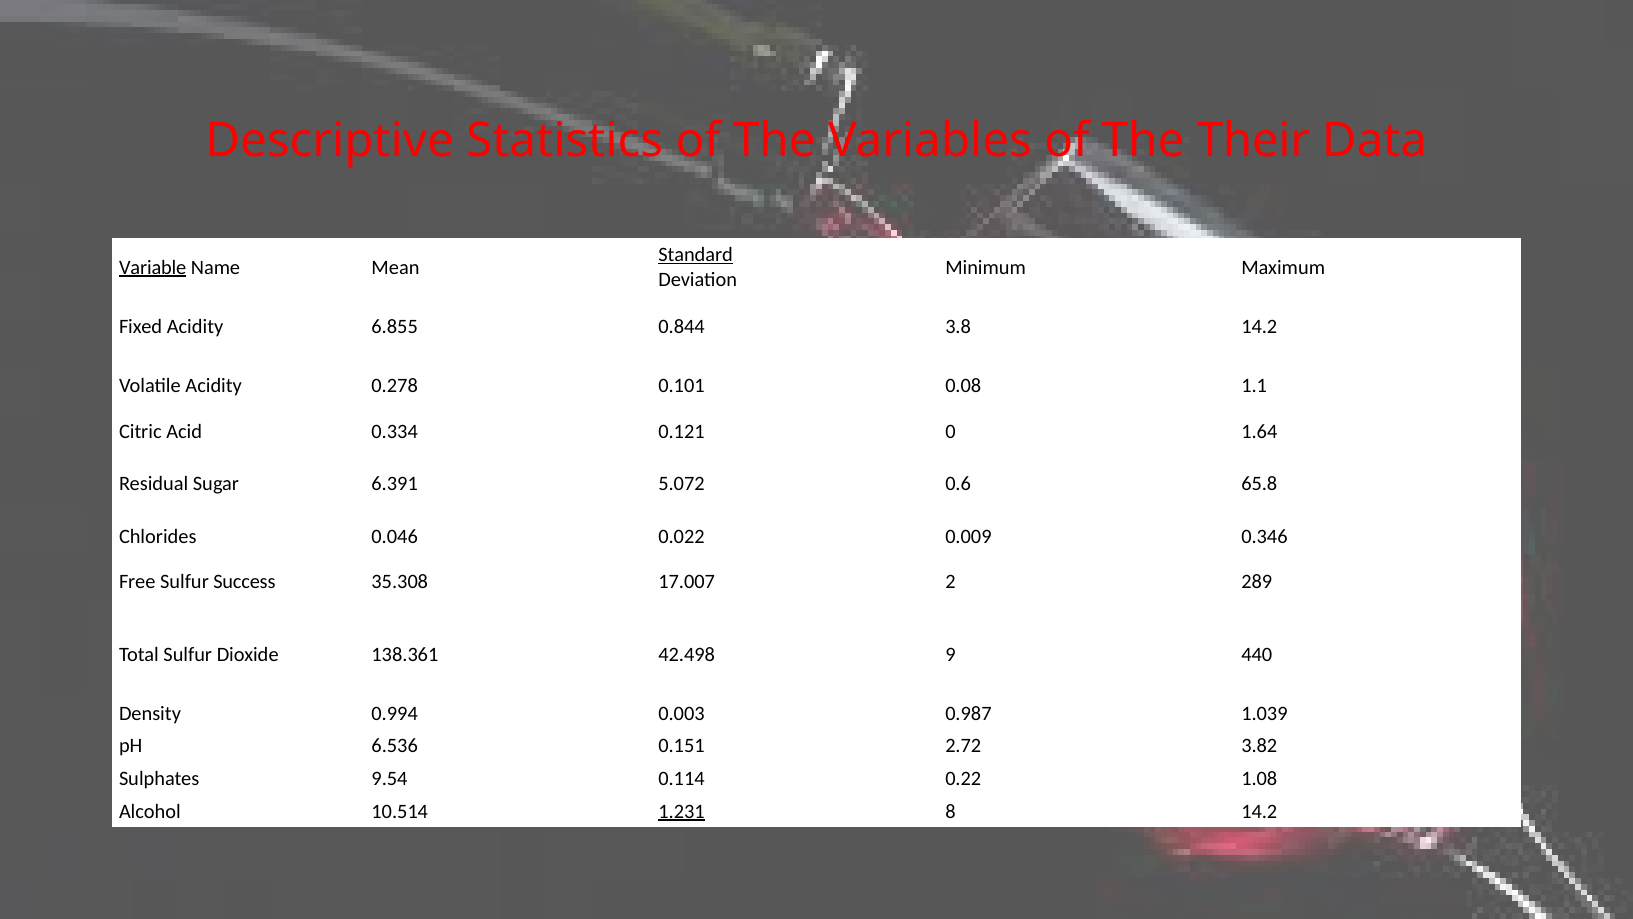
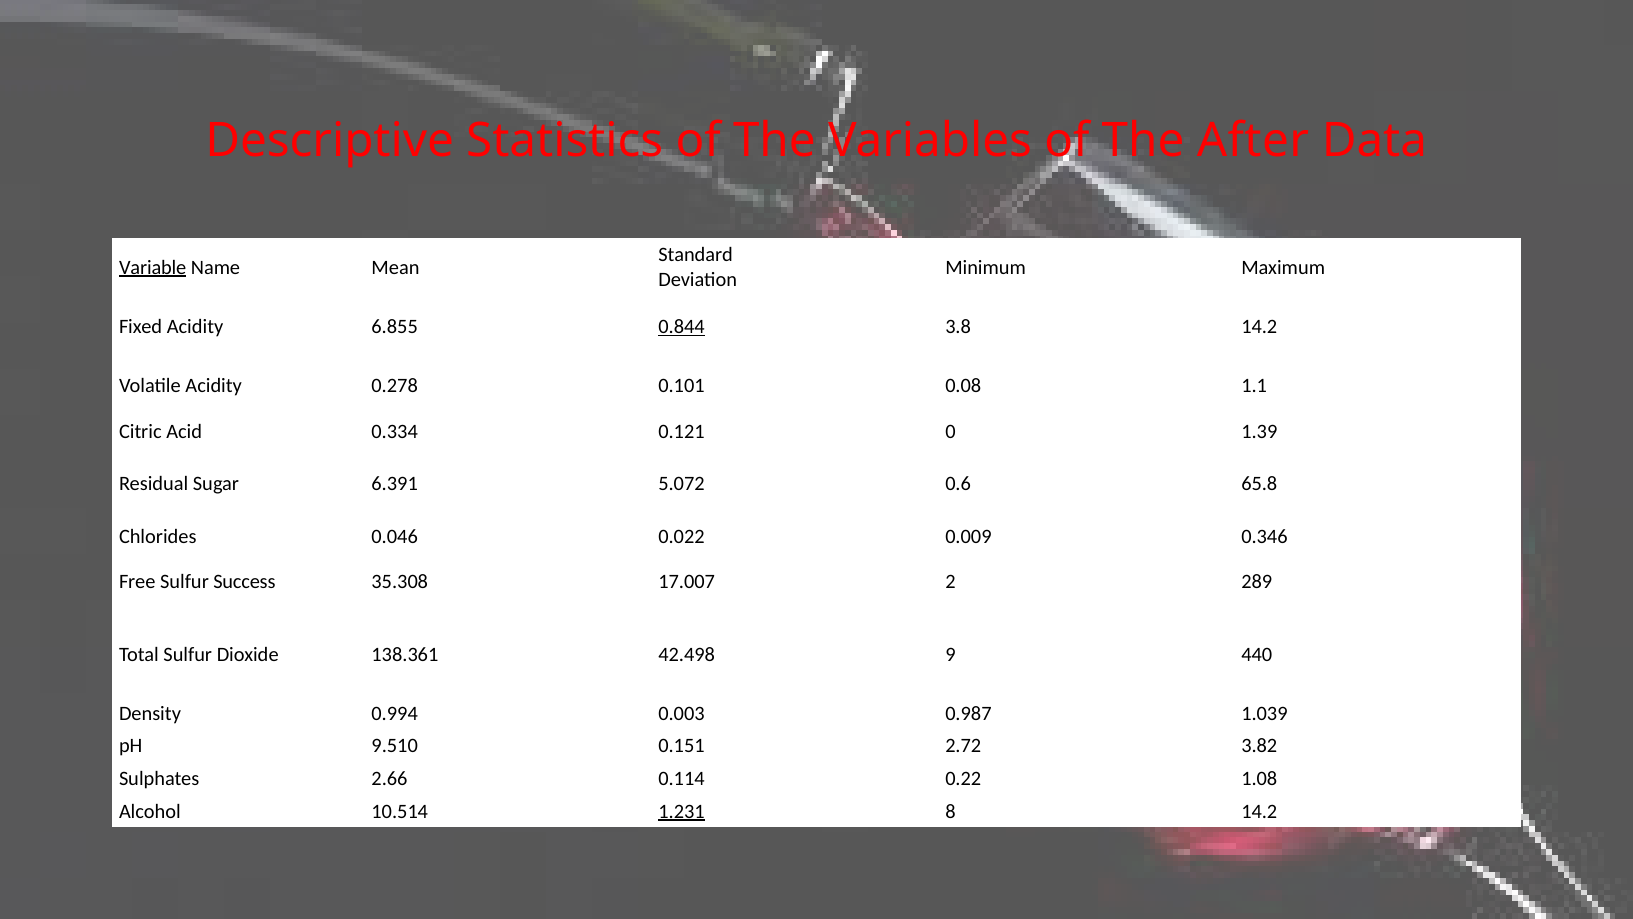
Their: Their -> After (1253, 141)
Standard underline: present -> none (696, 255)
0.844 underline: none -> present (682, 326)
1.64: 1.64 -> 1.39 (1259, 431)
6.536: 6.536 -> 9.510 (395, 746)
9.54: 9.54 -> 2.66 (389, 778)
